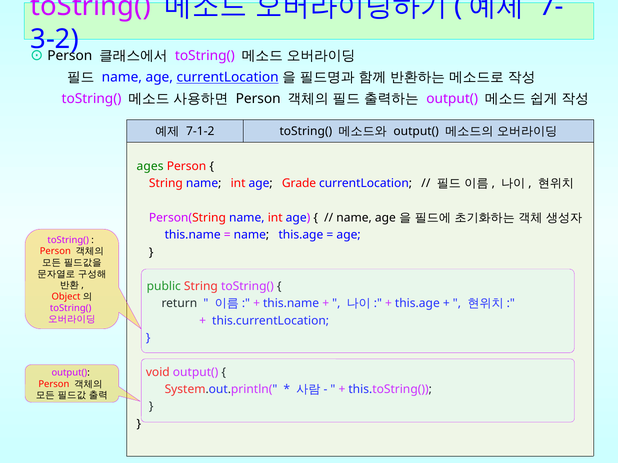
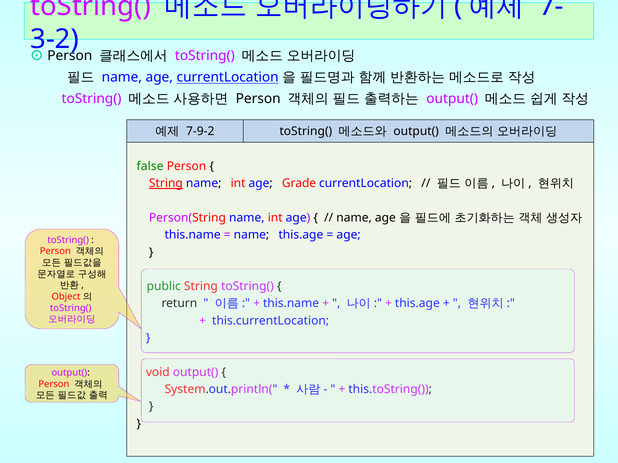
7-1-2: 7-1-2 -> 7-9-2 (200, 132)
ages: ages -> false (150, 166)
String underline: none -> present (166, 184)
